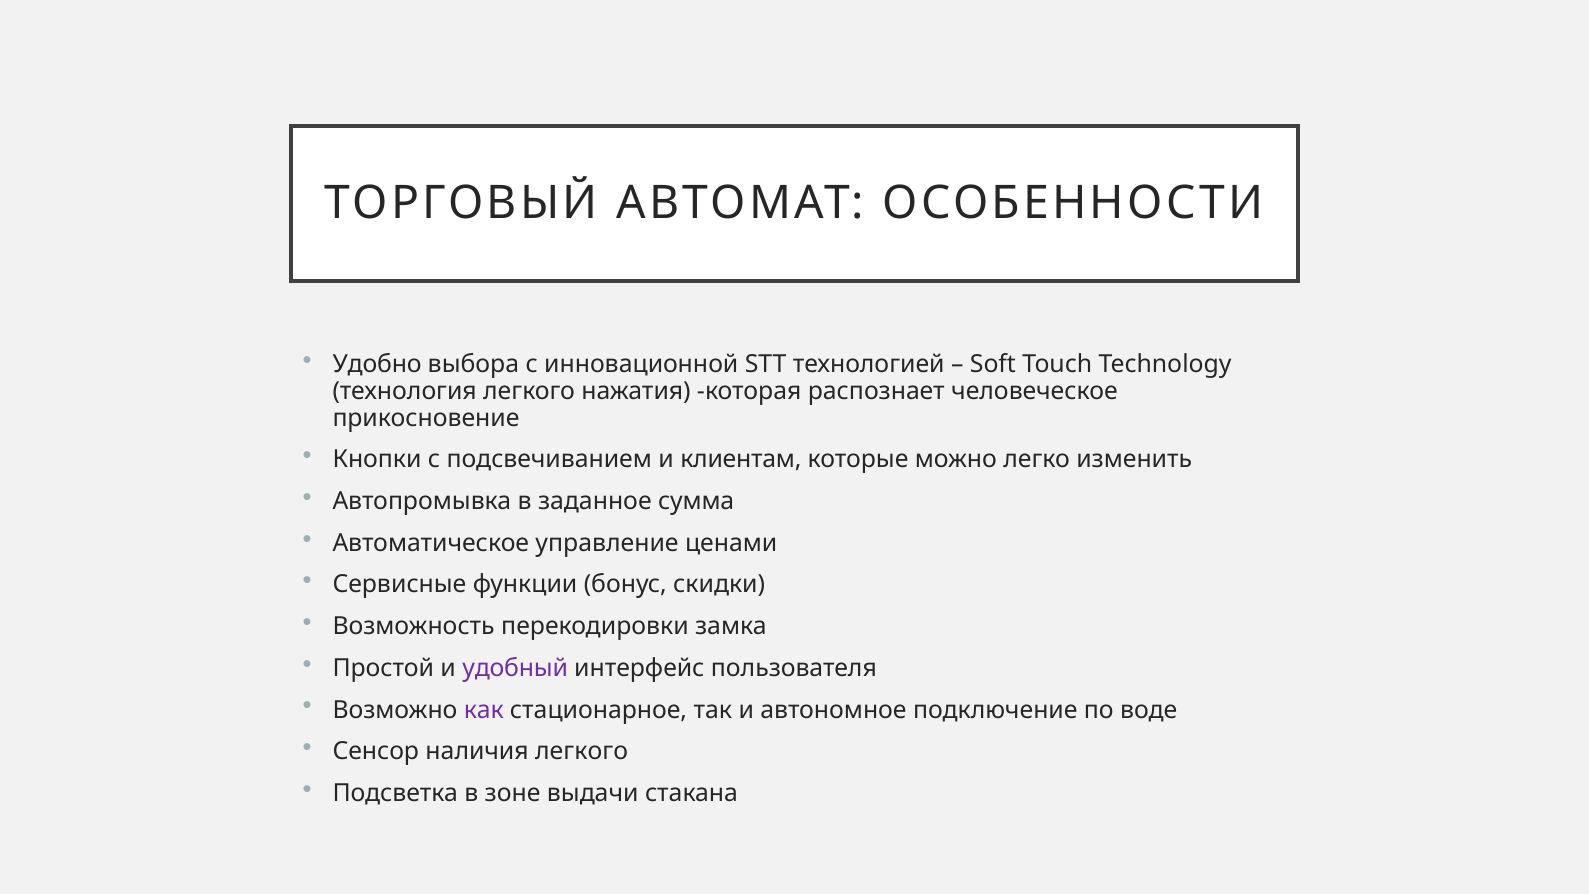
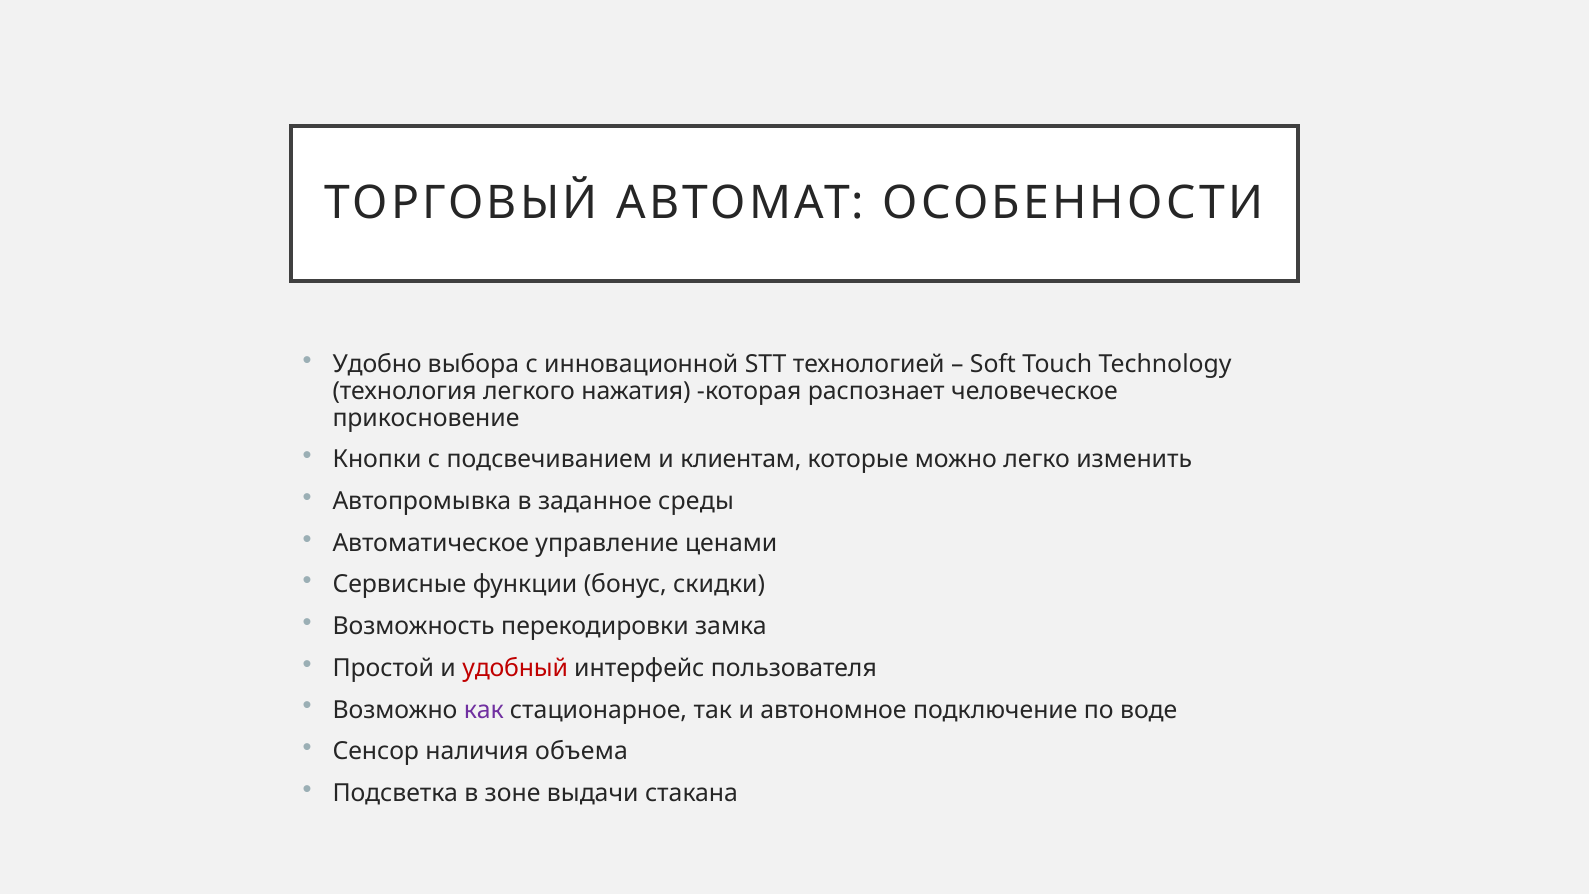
сумма: сумма -> среды (696, 501)
удобный colour: purple -> red (515, 668)
наличия легкого: легкого -> объема (582, 751)
